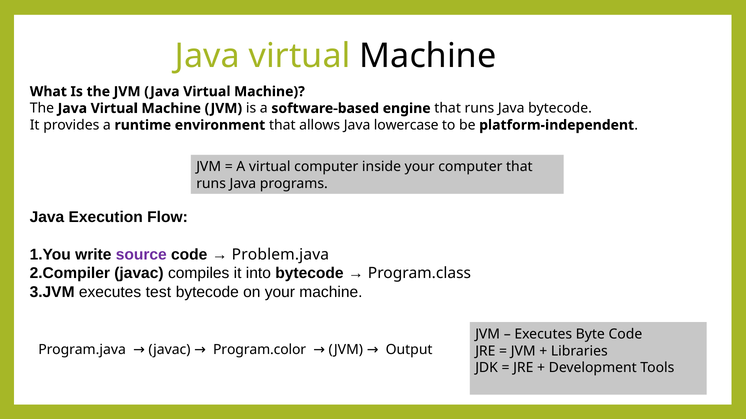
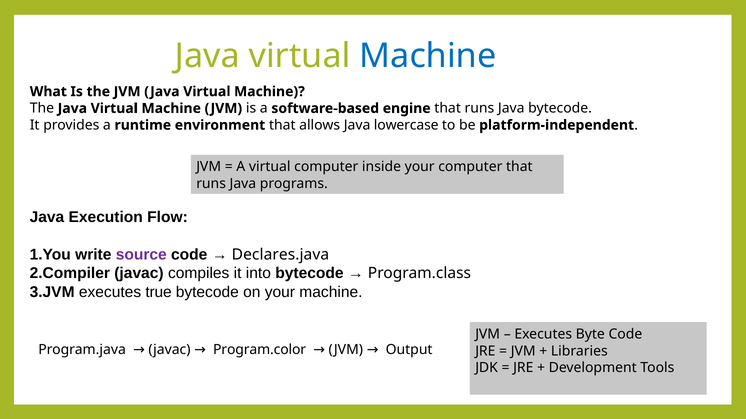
Machine colour: black -> blue (428, 56)
Problem.java: Problem.java -> Declares.java (280, 255)
test: test -> true (159, 292)
